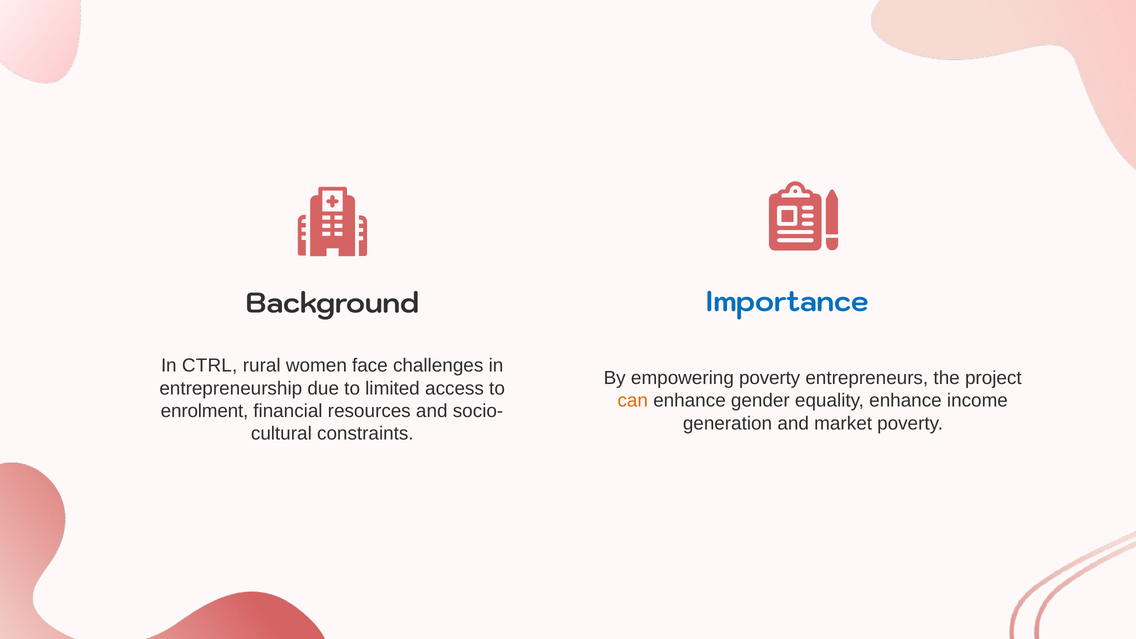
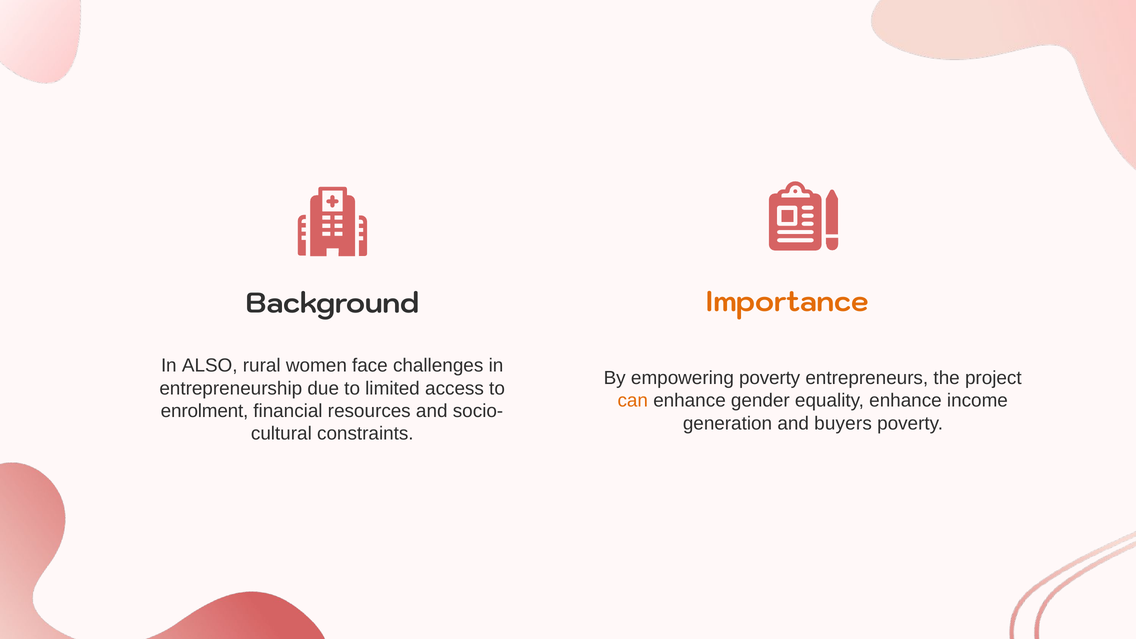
Importance colour: blue -> orange (787, 302)
CTRL: CTRL -> ALSO (210, 366)
market: market -> buyers (843, 423)
